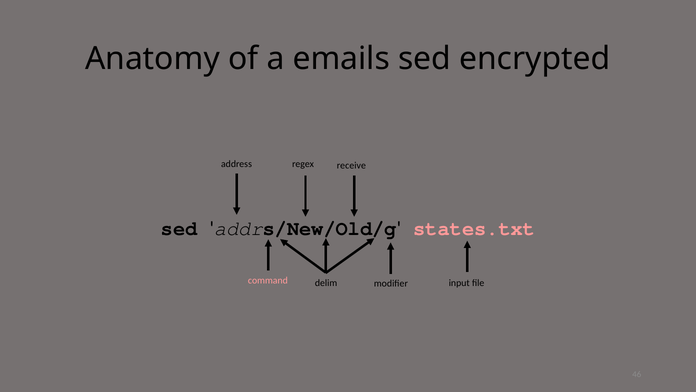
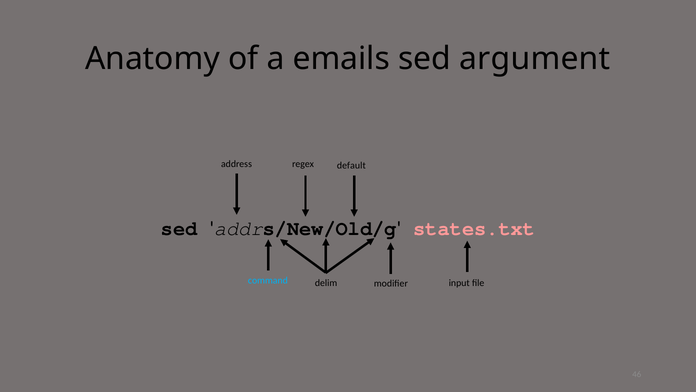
encrypted: encrypted -> argument (535, 58)
receive: receive -> default (351, 165)
command colour: pink -> light blue (268, 280)
